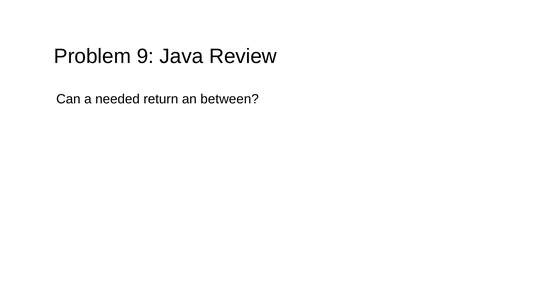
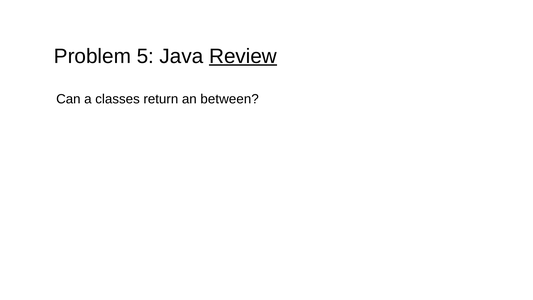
9: 9 -> 5 (145, 56)
Review underline: none -> present (243, 56)
needed: needed -> classes (118, 99)
